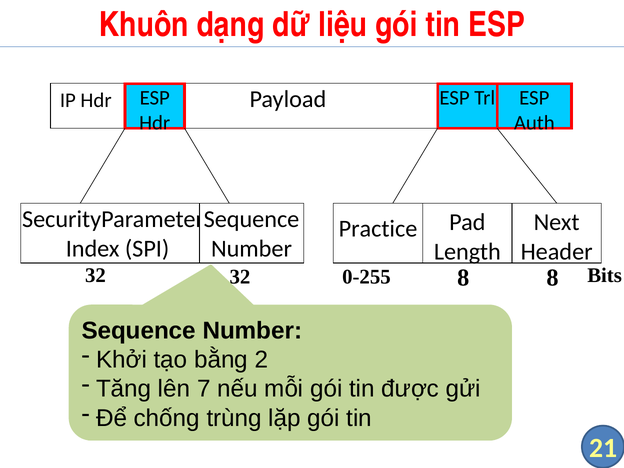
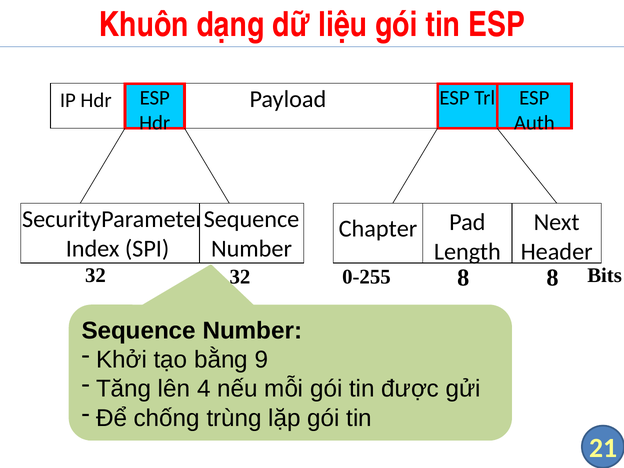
Practice: Practice -> Chapter (378, 229)
2: 2 -> 9 (261, 360)
7: 7 -> 4 (204, 389)
